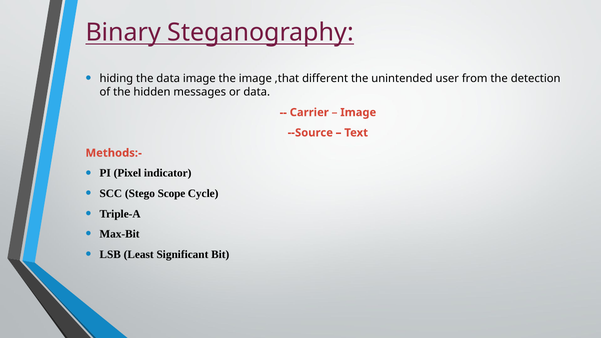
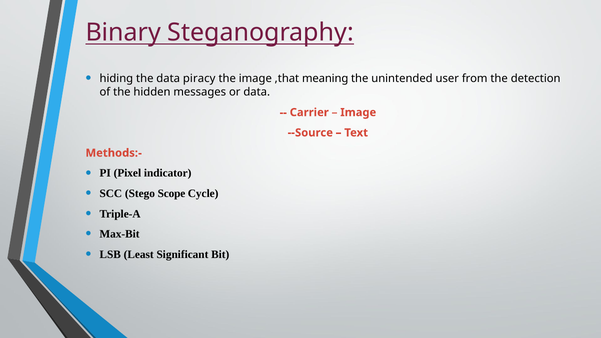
data image: image -> piracy (199, 79)
different: different -> meaning (325, 79)
